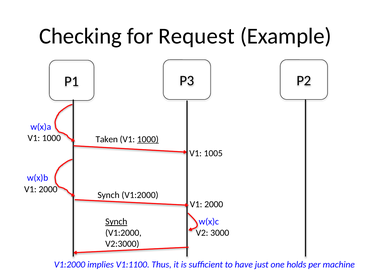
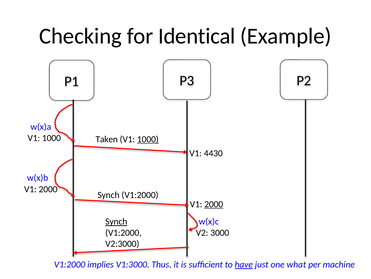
Request: Request -> Identical (197, 36)
1005: 1005 -> 4430 (213, 153)
2000 underline: none -> present (214, 204)
V1:1100: V1:1100 -> V1:3000 (133, 264)
have underline: none -> present (244, 264)
holds: holds -> what (296, 264)
